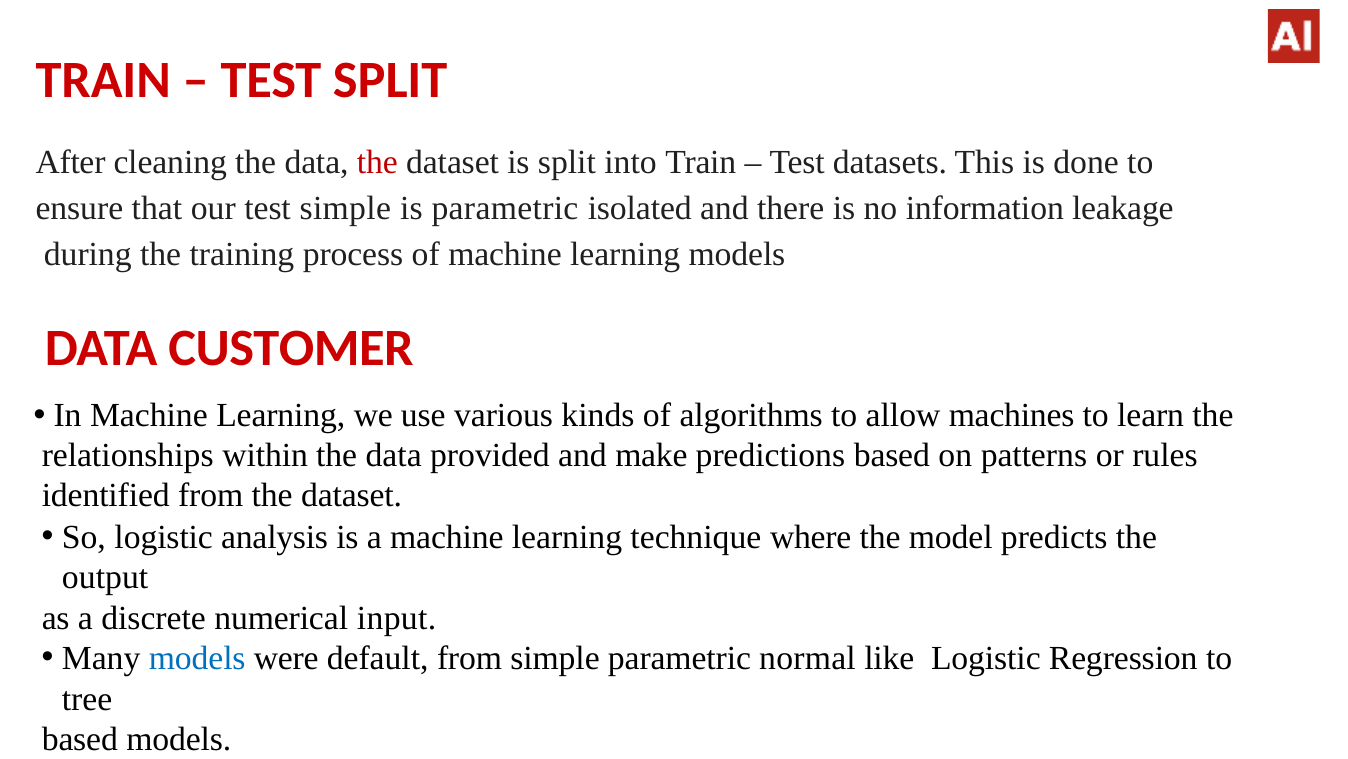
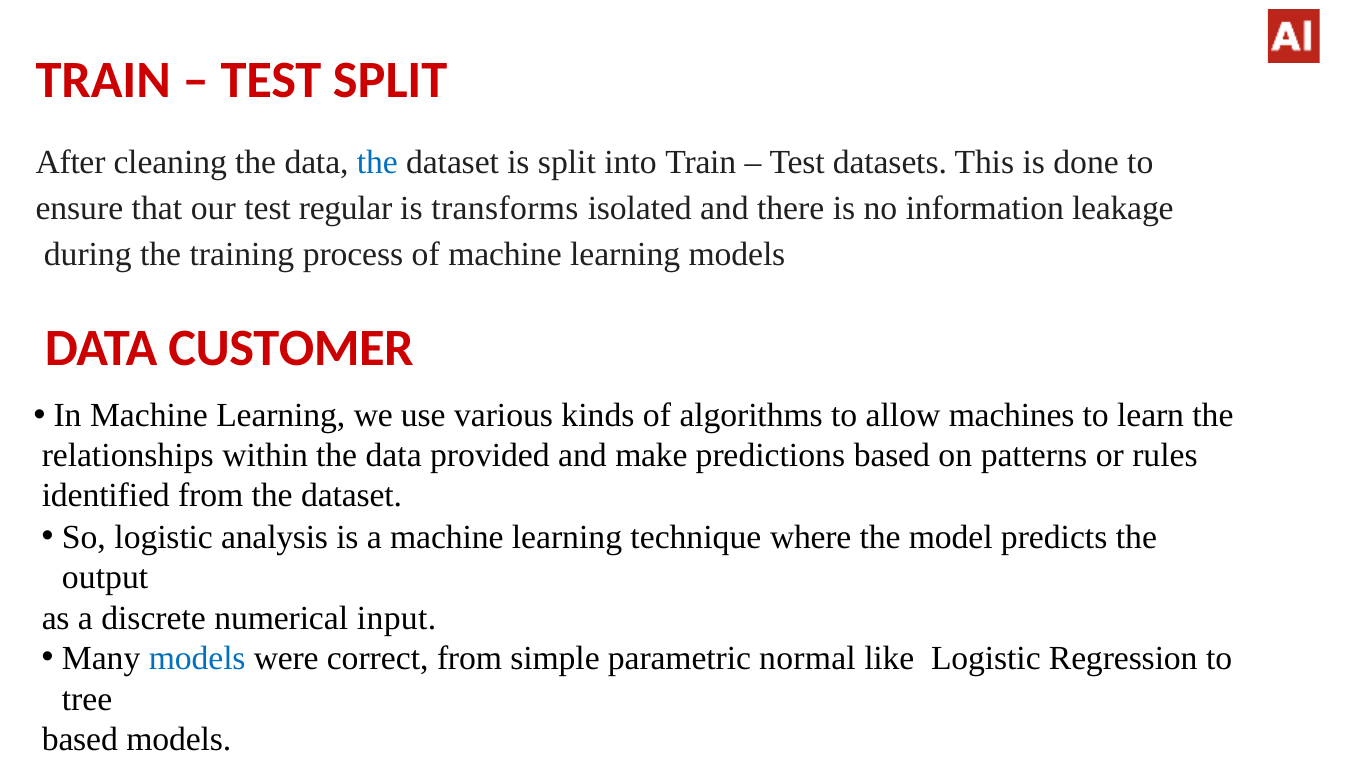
the colour: red -> blue (377, 162)
test simple: simple -> regular (346, 208)
is parametric: parametric -> transforms (505, 208)
default: default -> correct (378, 659)
